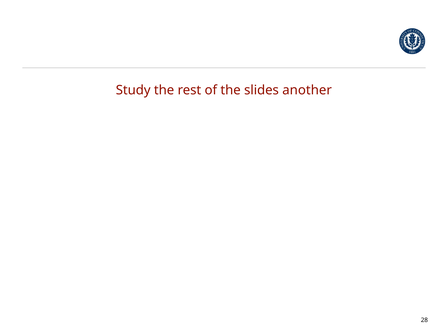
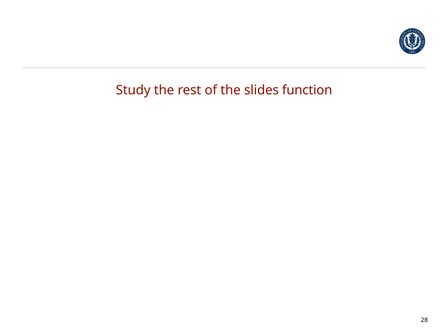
another: another -> function (307, 90)
